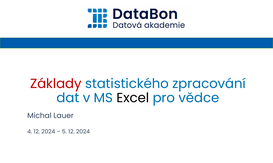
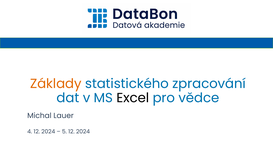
Základy colour: red -> orange (56, 83)
